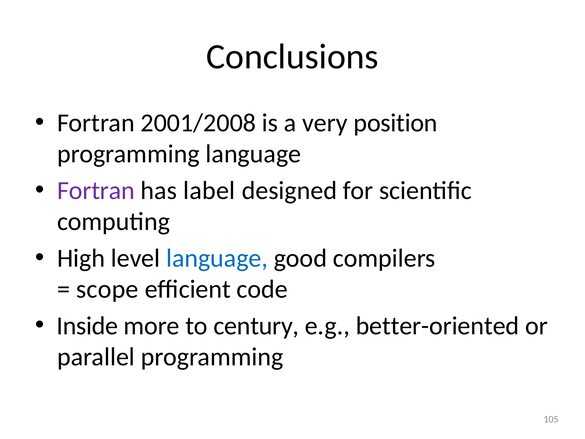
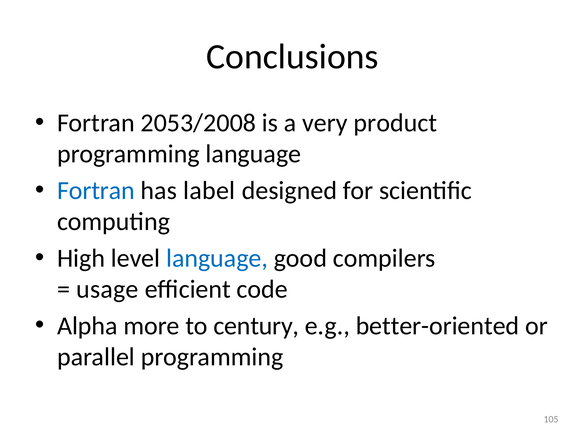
2001/2008: 2001/2008 -> 2053/2008 (198, 123)
position: position -> product (395, 123)
Fortran colour: purple -> blue (96, 190)
scope: scope -> usage (107, 289)
Inside: Inside -> Alpha (87, 326)
